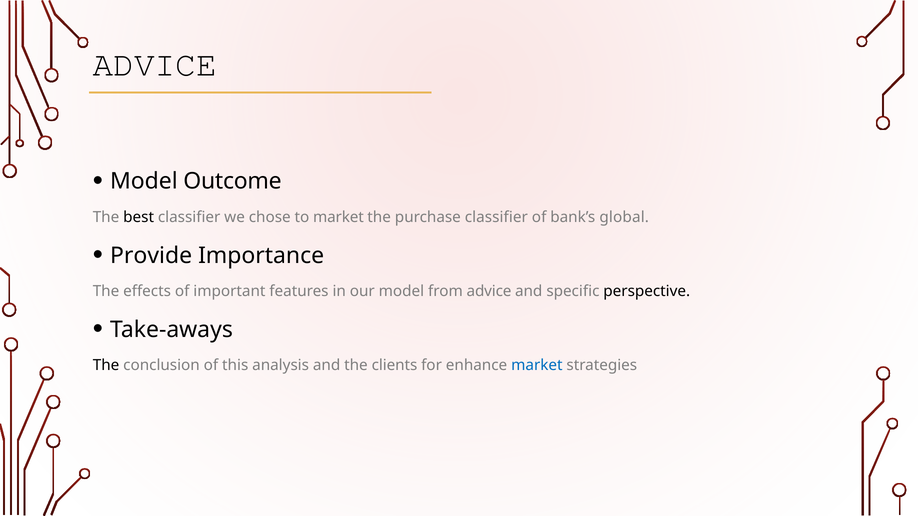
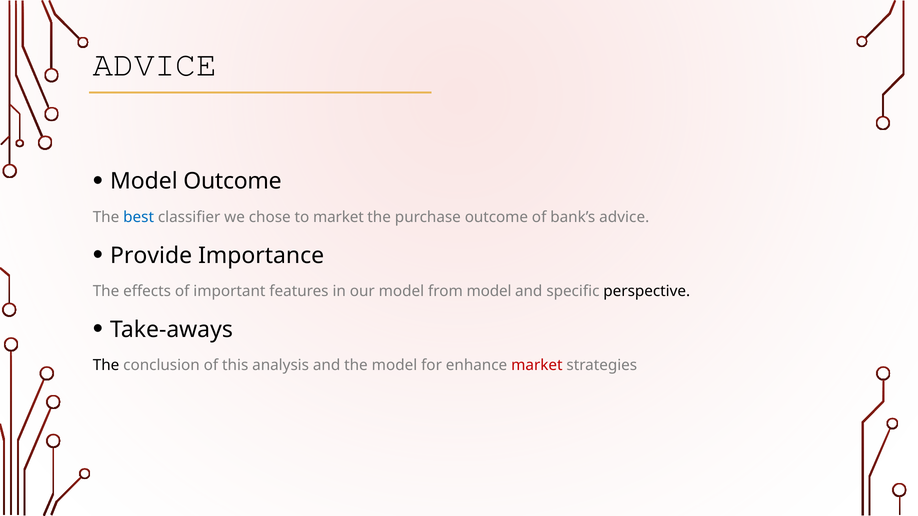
best colour: black -> blue (139, 217)
purchase classifier: classifier -> outcome (496, 217)
bank’s global: global -> advice (624, 217)
from advice: advice -> model (489, 291)
the clients: clients -> model (394, 365)
market colour: blue -> red (537, 365)
